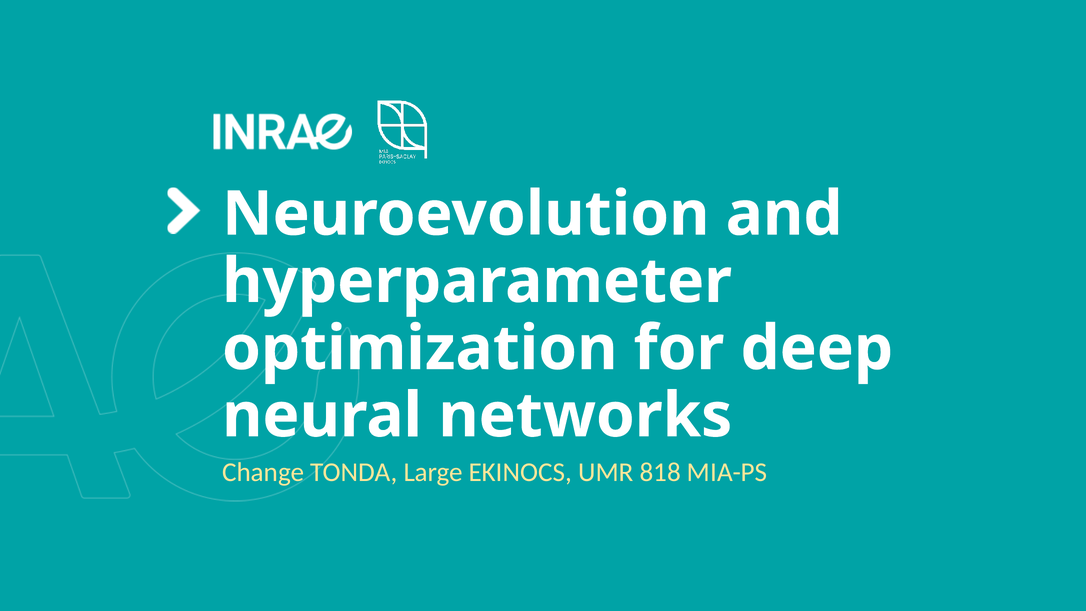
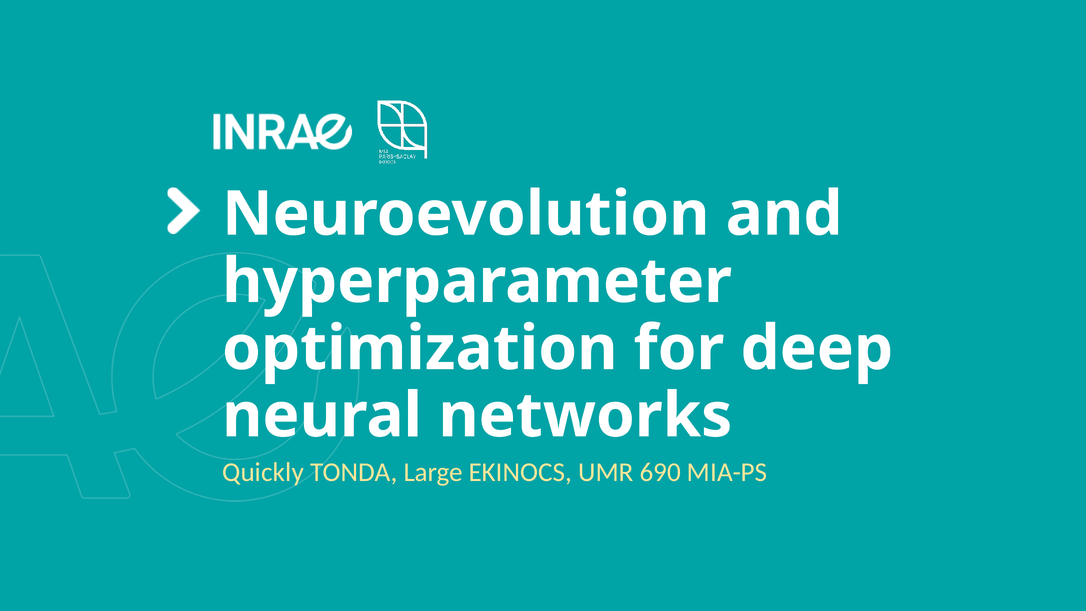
Change: Change -> Quickly (263, 472)
818: 818 -> 690 (660, 472)
